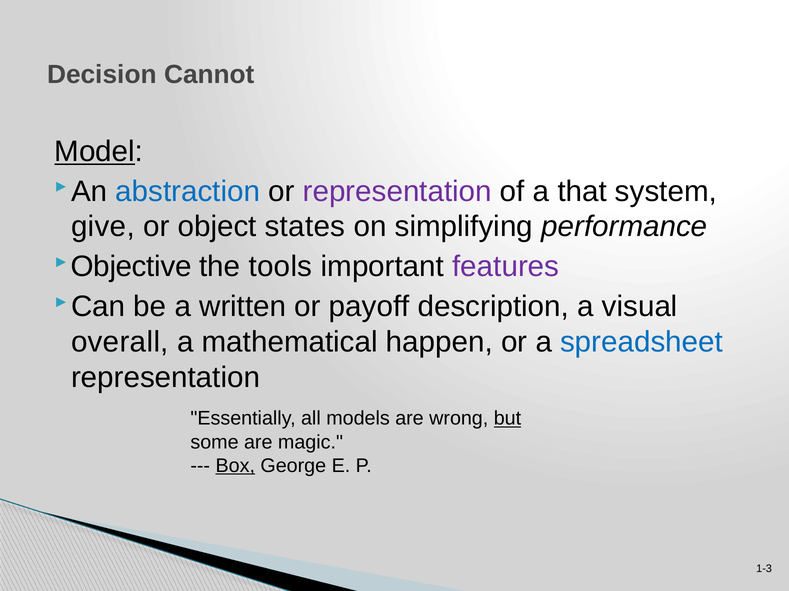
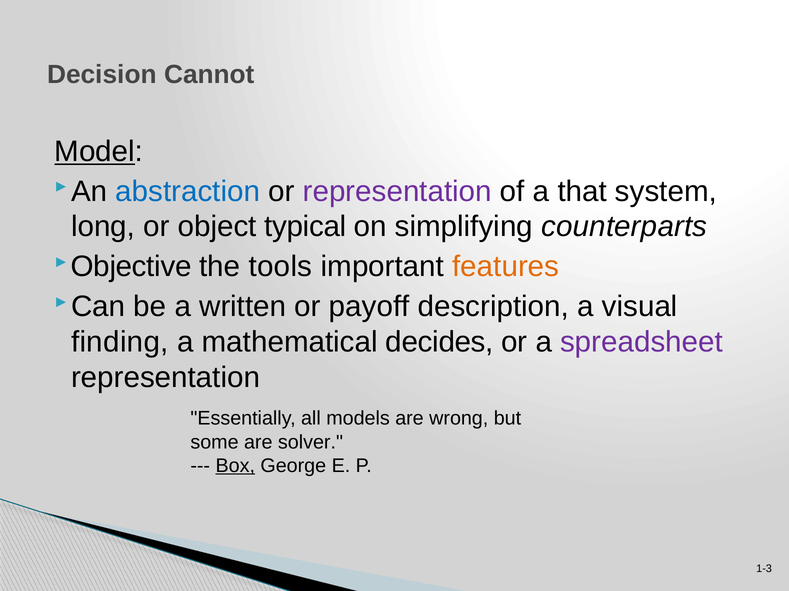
give: give -> long (103, 227)
states: states -> typical (305, 227)
performance: performance -> counterparts (624, 227)
features colour: purple -> orange (506, 267)
overall: overall -> finding (120, 342)
happen: happen -> decides (440, 342)
spreadsheet colour: blue -> purple (642, 342)
but underline: present -> none (507, 419)
magic: magic -> solver (310, 443)
